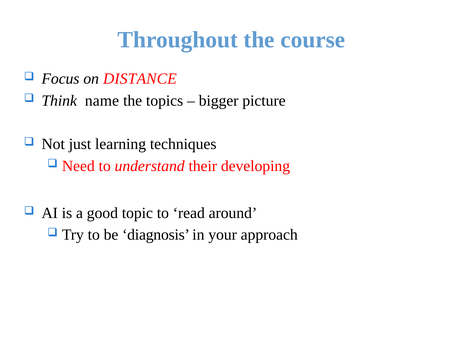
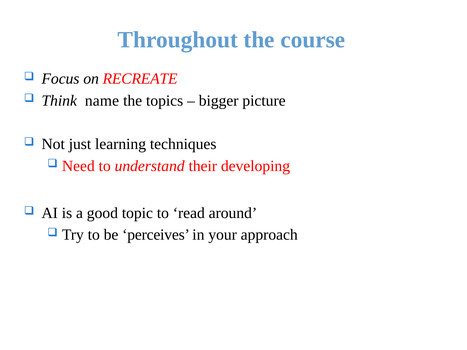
DISTANCE: DISTANCE -> RECREATE (140, 79)
diagnosis: diagnosis -> perceives (156, 235)
